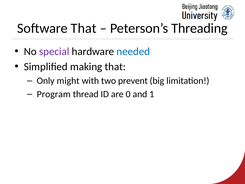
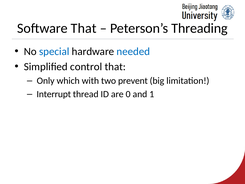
special colour: purple -> blue (54, 51)
making: making -> control (86, 67)
might: might -> which (68, 81)
Program: Program -> Interrupt (54, 94)
